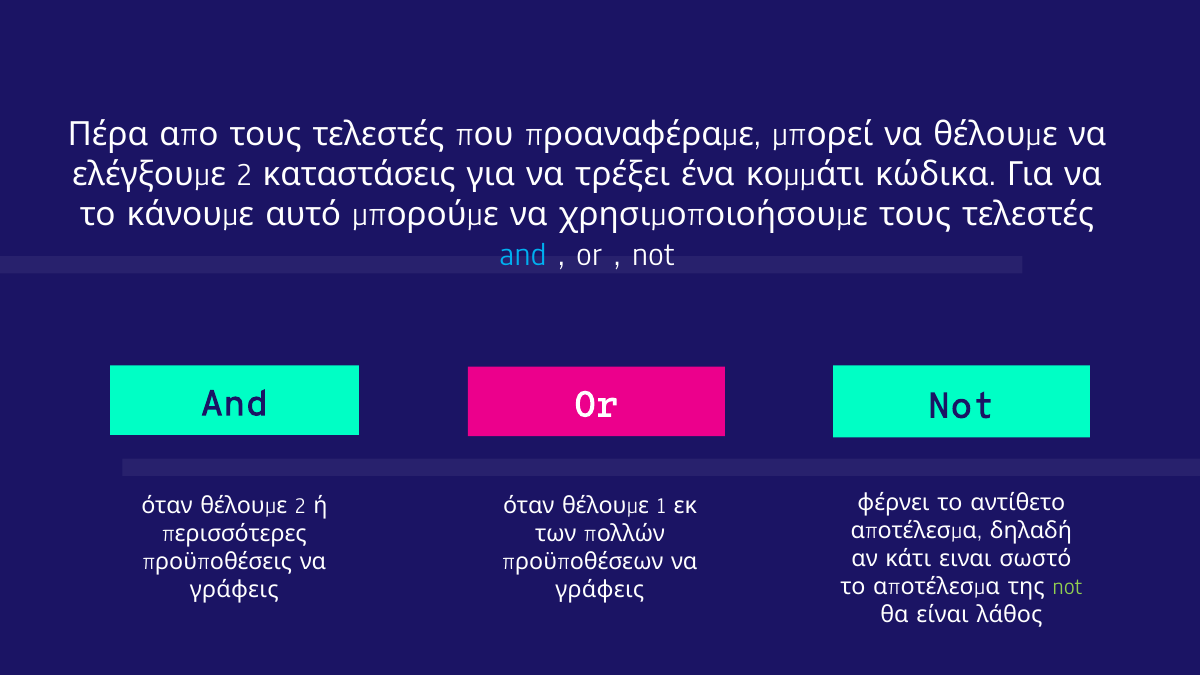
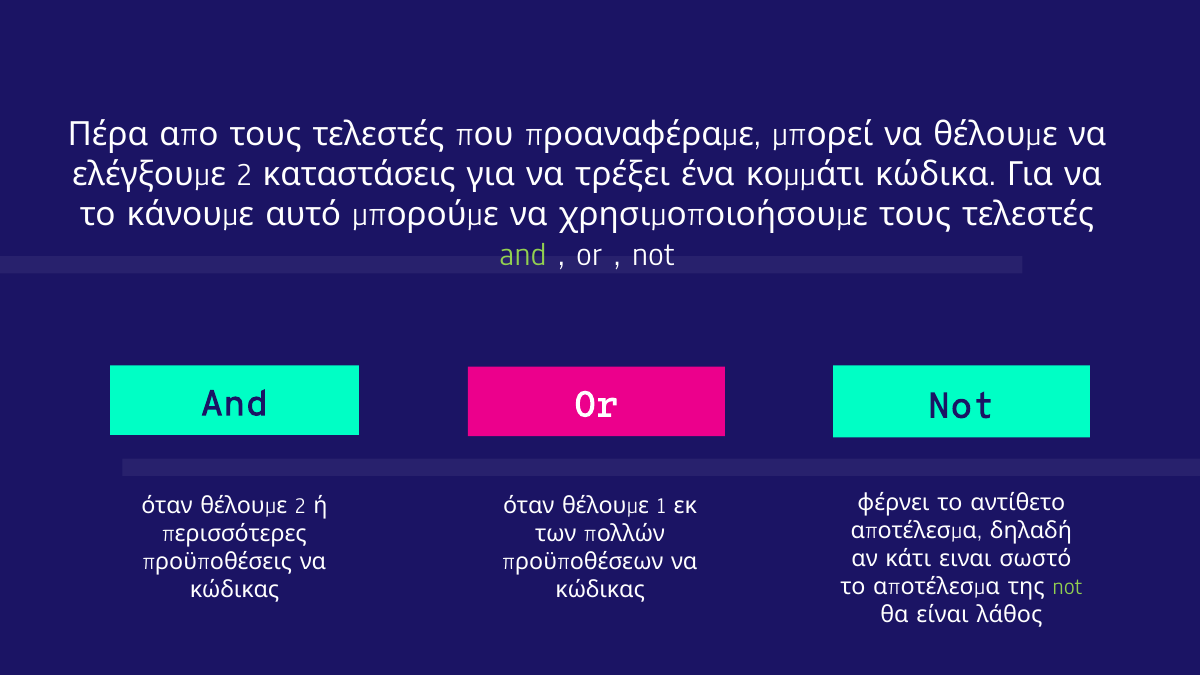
and colour: light blue -> light green (523, 254)
γράφεις: γράφεις -> κώδικας (235, 589)
γράφεις: γράφεις -> κώδικας (600, 589)
